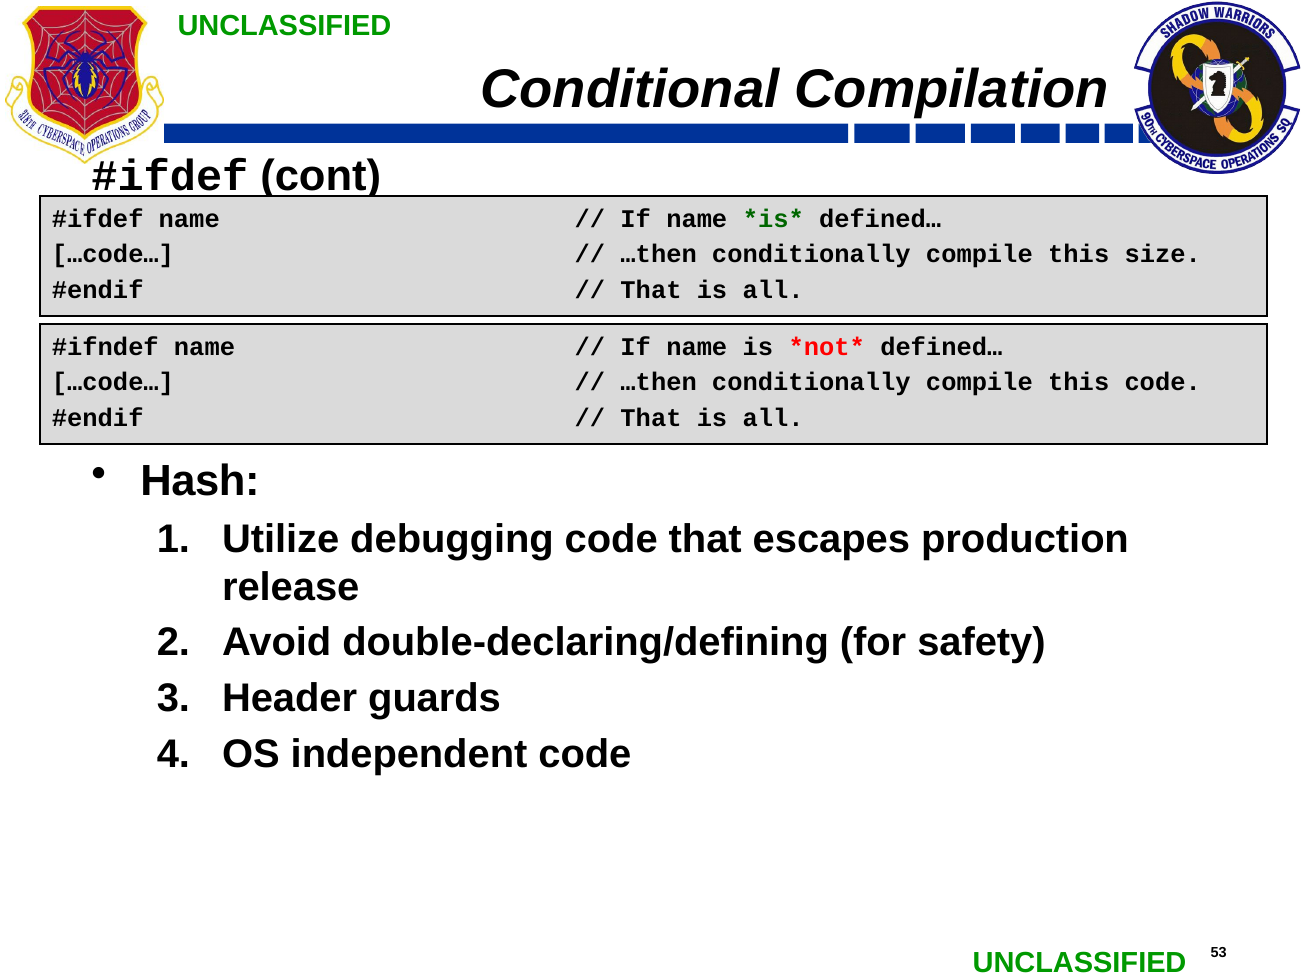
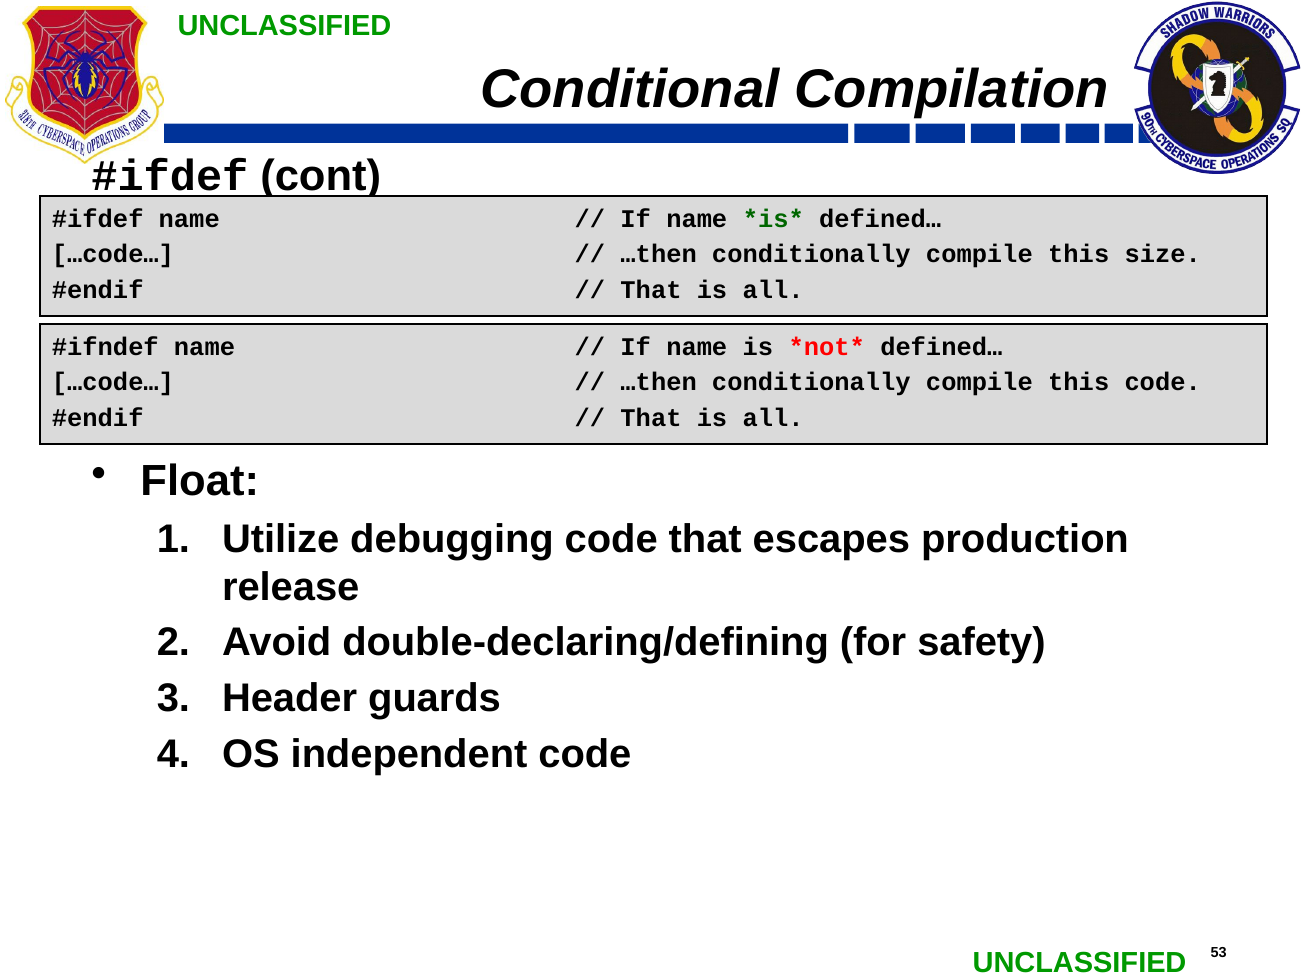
Hash: Hash -> Float (200, 481)
